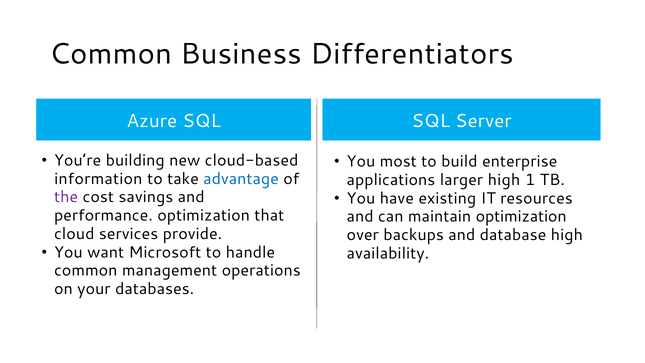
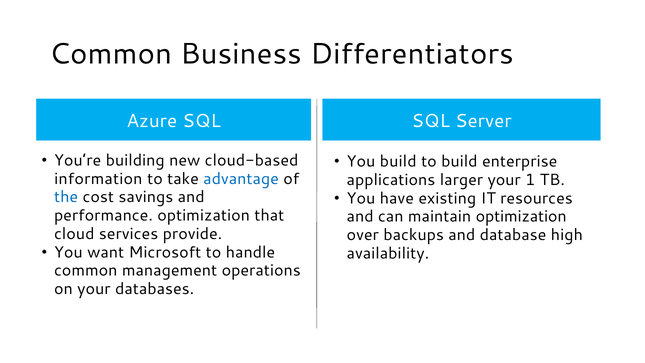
You most: most -> build (398, 161)
larger high: high -> your (504, 180)
the colour: purple -> blue (66, 197)
